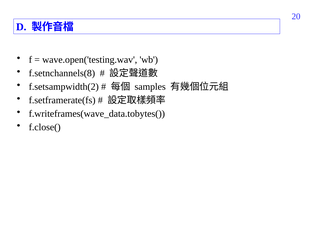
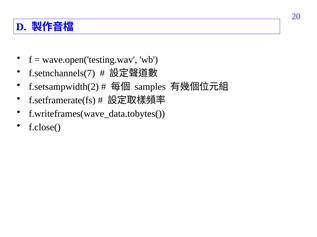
f.setnchannels(8: f.setnchannels(8 -> f.setnchannels(7 (62, 73)
